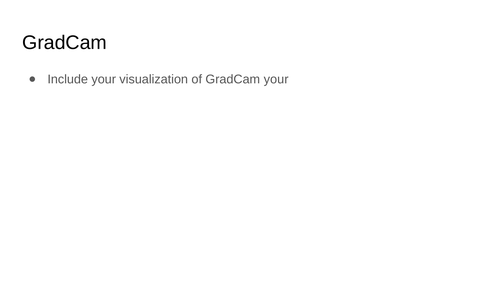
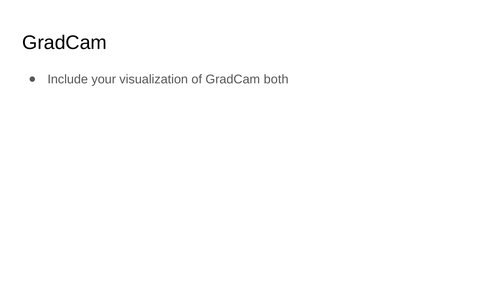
GradCam your: your -> both (276, 79)
